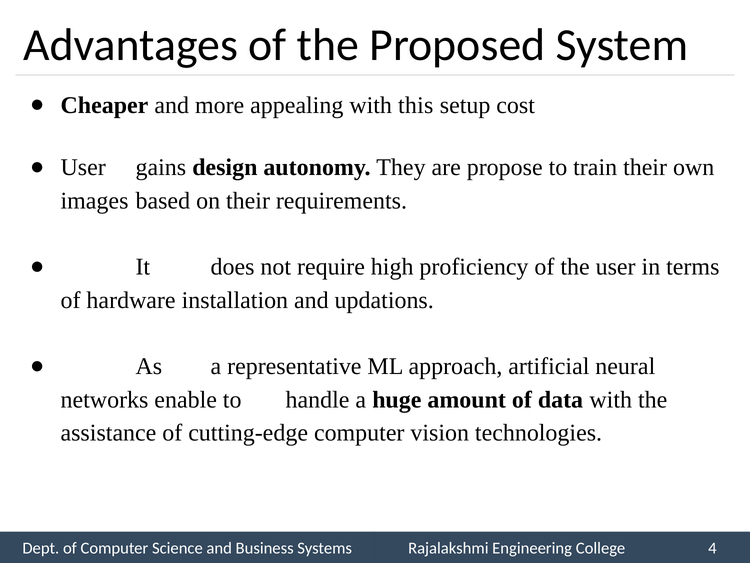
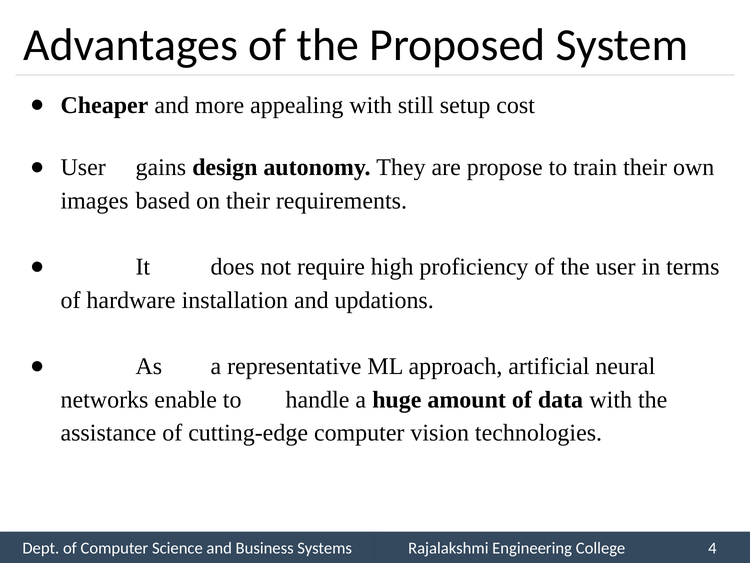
this: this -> still (416, 105)
